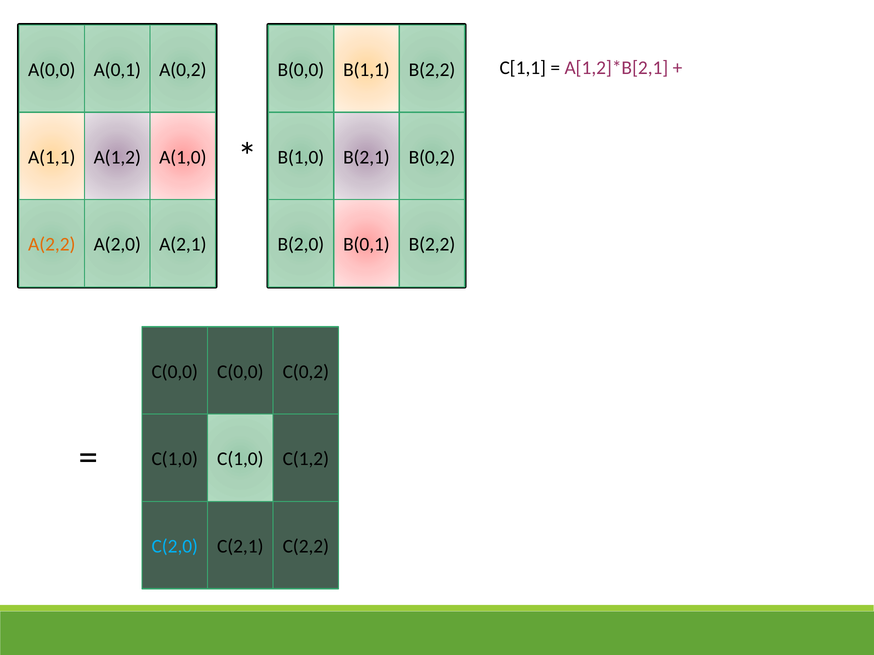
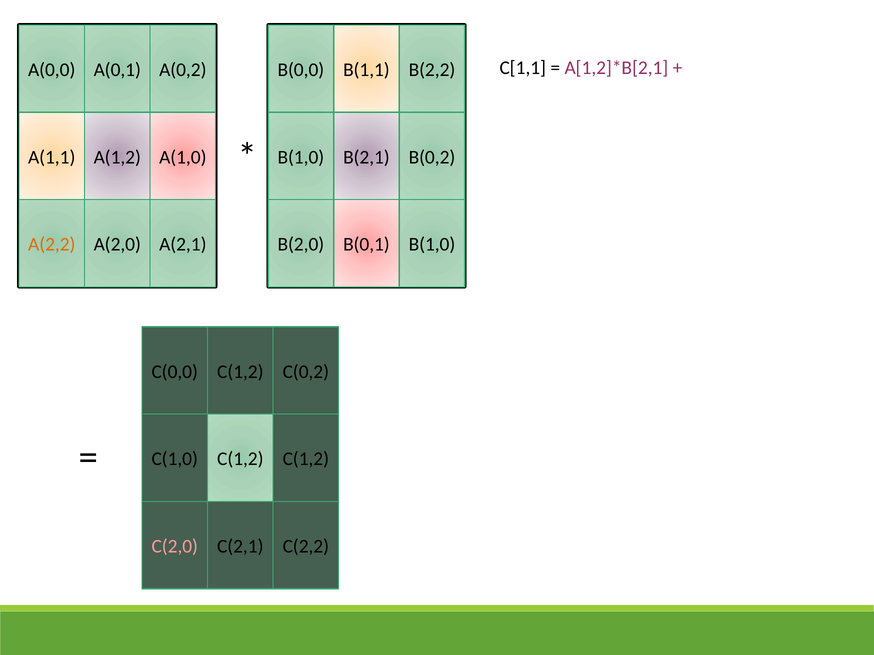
B(2,2: B(2,2 -> B(1,0 (432, 245)
C(0,0 C(0,0: C(0,0 -> C(1,2 (240, 372)
C(1,0: C(1,0 -> C(1,2 (240, 459)
C(2,0 colour: light blue -> pink (175, 547)
